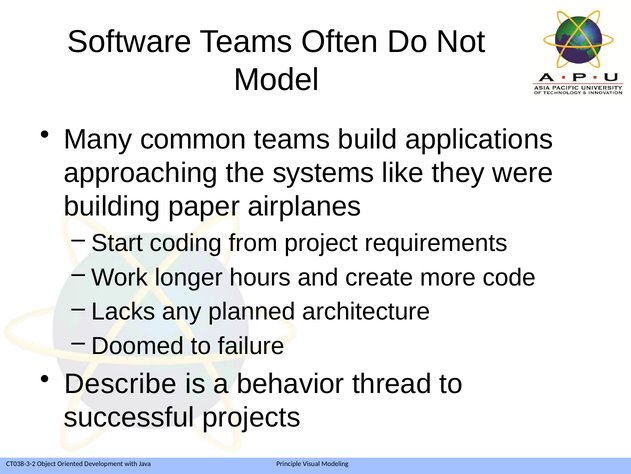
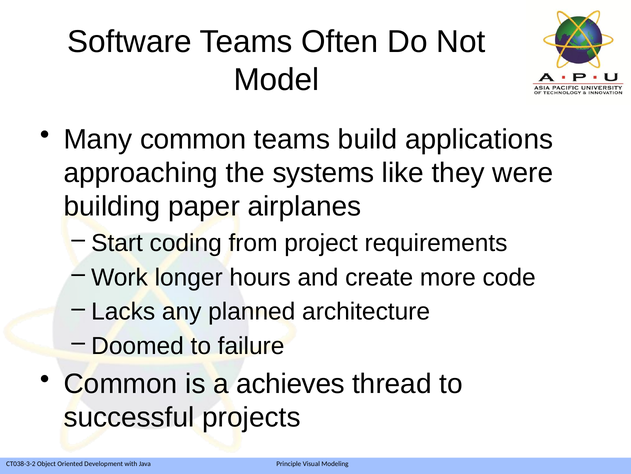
Describe: Describe -> Common (121, 383)
behavior: behavior -> achieves (291, 383)
